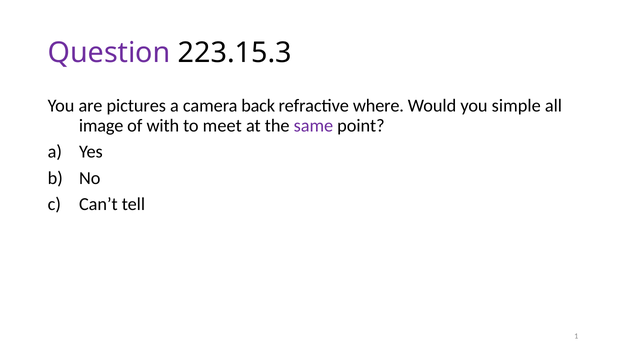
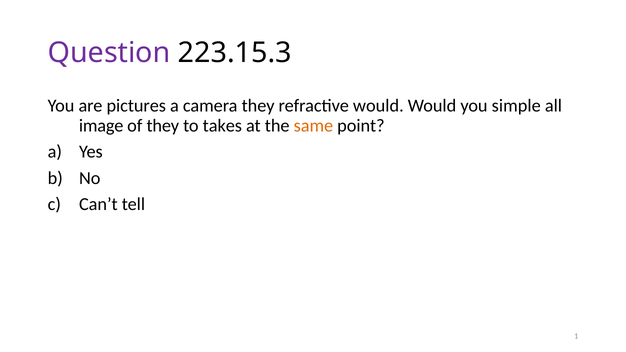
camera back: back -> they (258, 106)
refractive where: where -> would (378, 106)
of with: with -> they (163, 126)
meet: meet -> takes (222, 126)
same colour: purple -> orange (313, 126)
